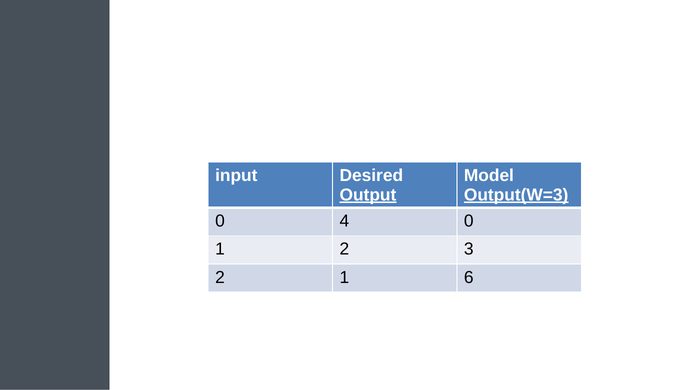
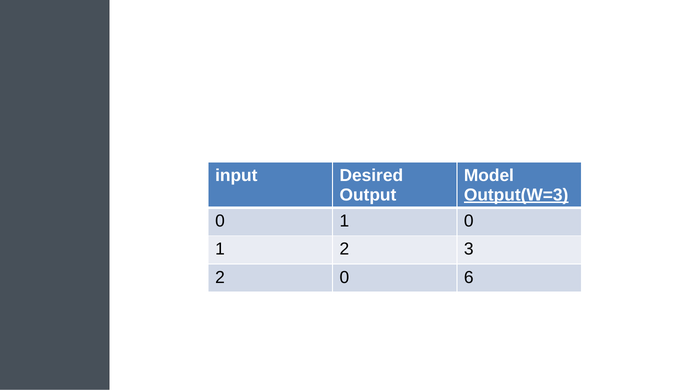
Output underline: present -> none (368, 195)
4: 4 -> 1 (344, 221)
2 1: 1 -> 0 (344, 278)
